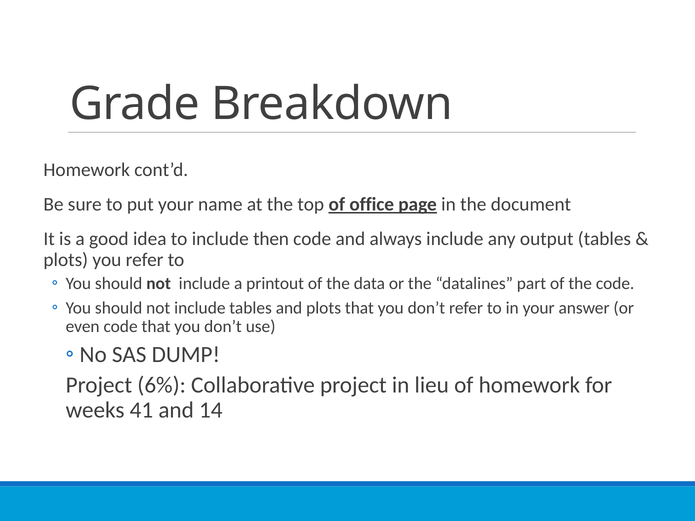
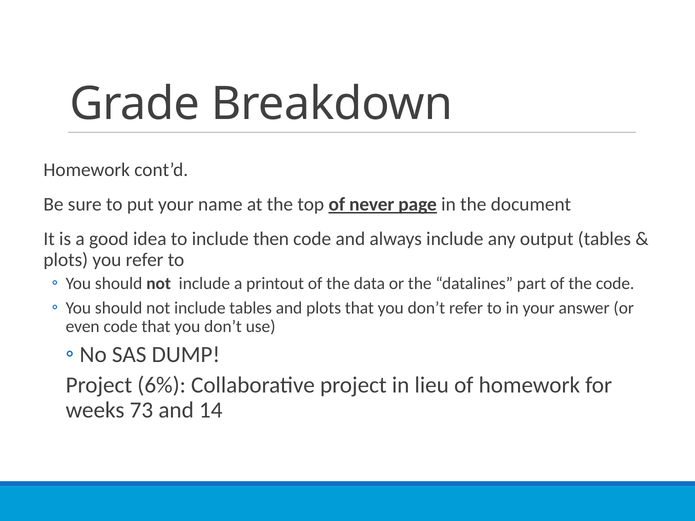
office: office -> never (372, 205)
41: 41 -> 73 (141, 410)
